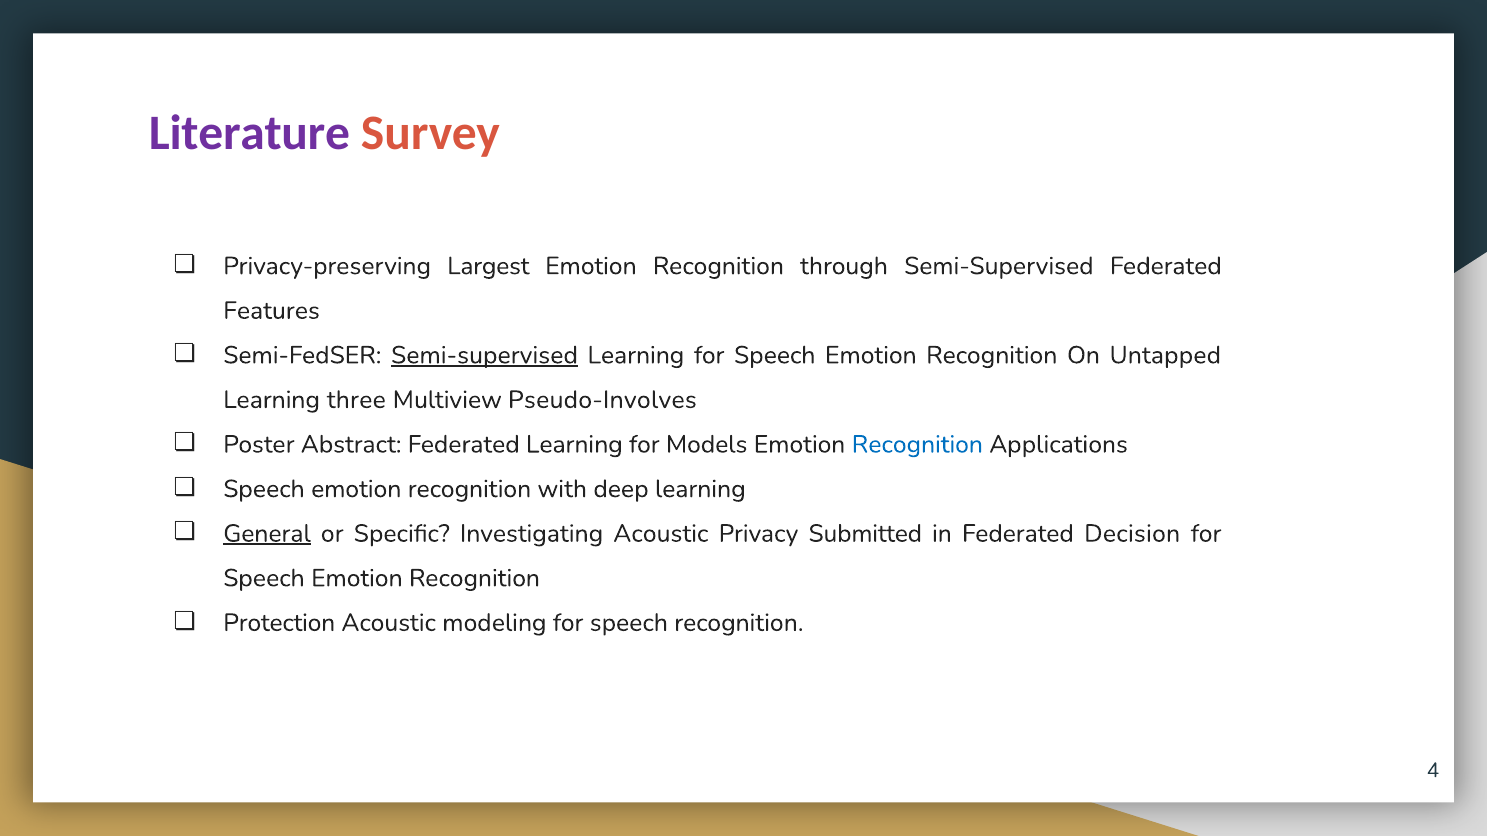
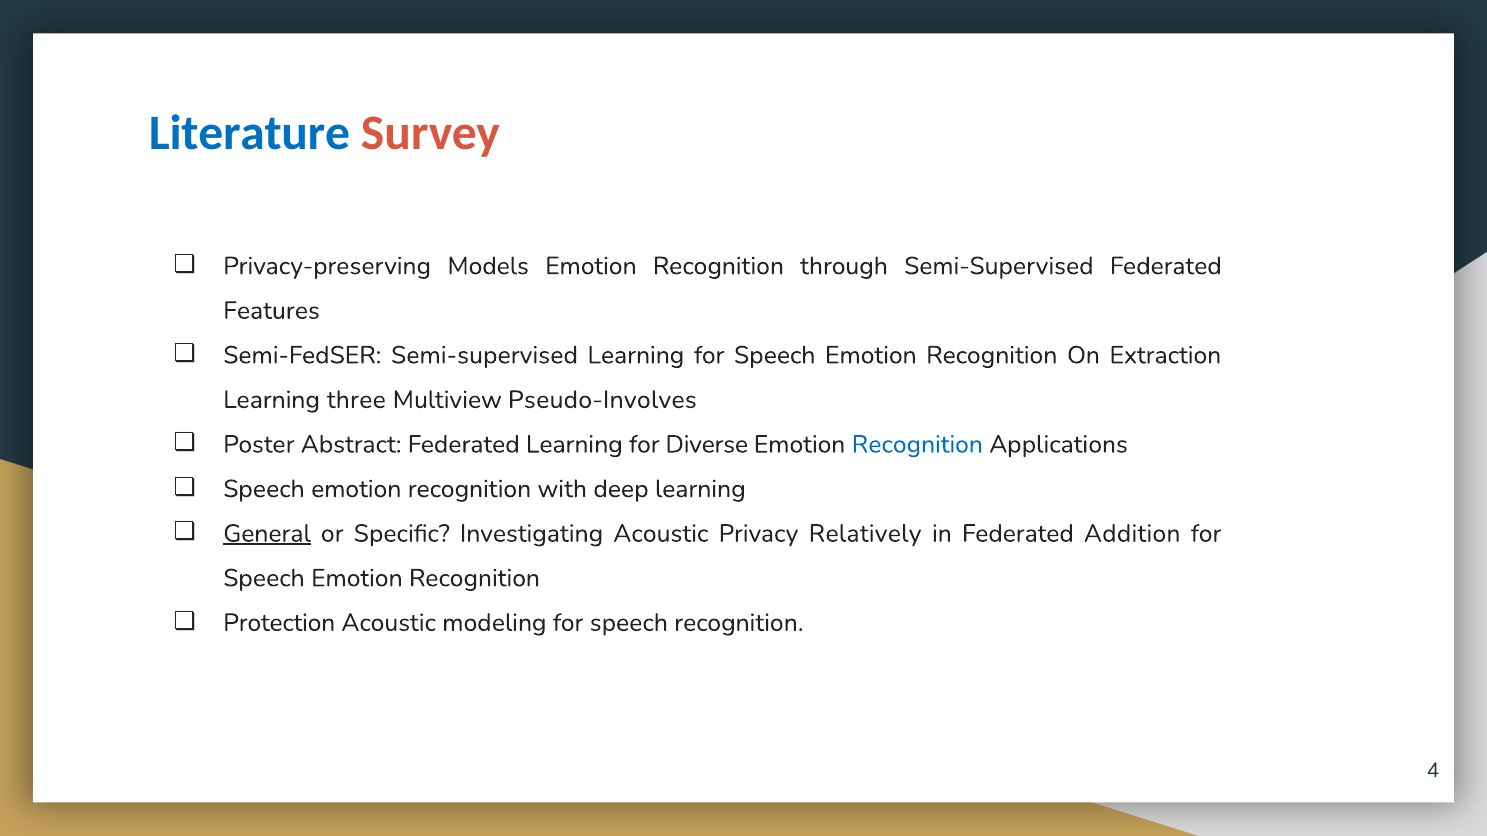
Literature colour: purple -> blue (249, 133)
Largest: Largest -> Models (488, 266)
Semi-supervised underline: present -> none (484, 355)
Untapped: Untapped -> Extraction (1165, 355)
Models: Models -> Diverse (707, 445)
Submitted: Submitted -> Relatively (865, 534)
Decision: Decision -> Addition (1132, 534)
